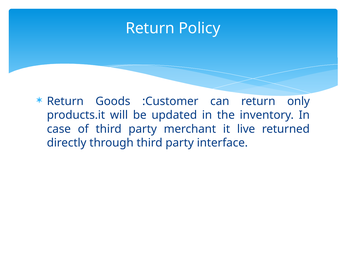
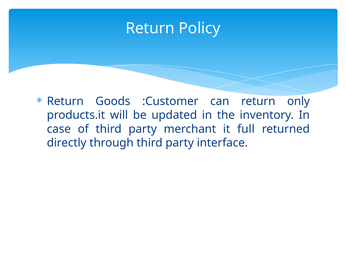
live: live -> full (246, 129)
